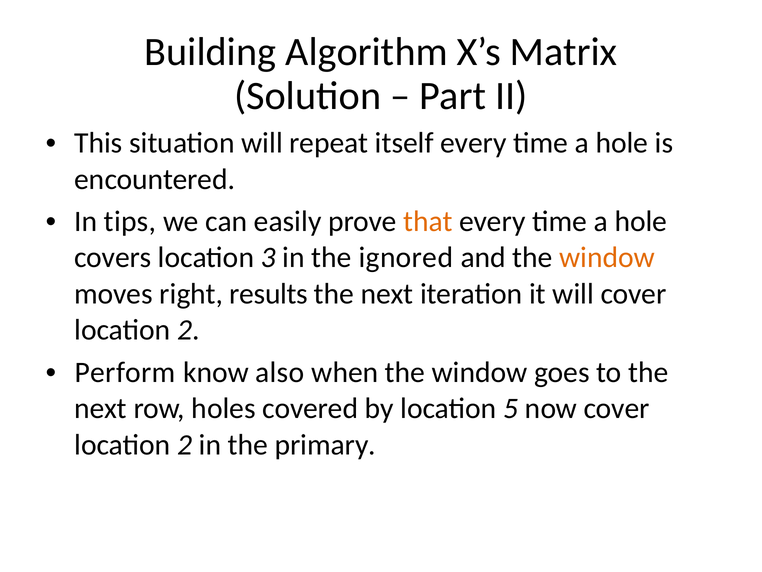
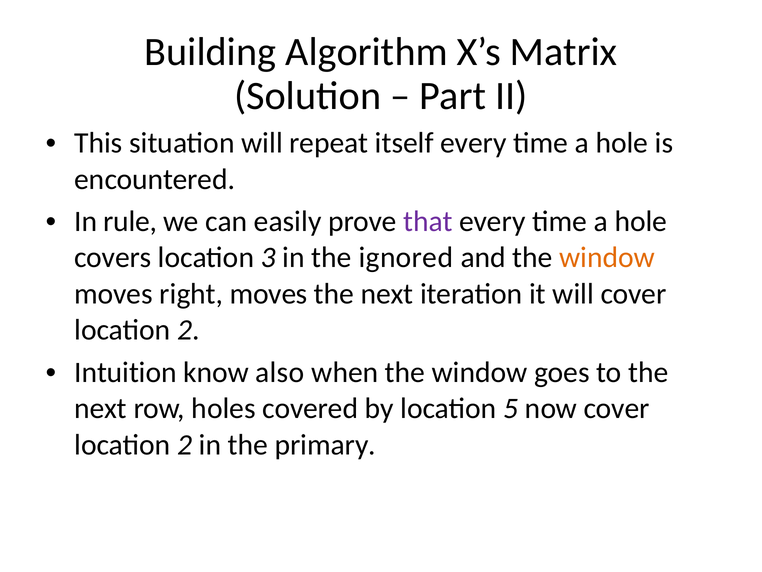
tips: tips -> rule (130, 221)
that colour: orange -> purple (428, 221)
right results: results -> moves (269, 294)
Perform: Perform -> Intuition (125, 372)
